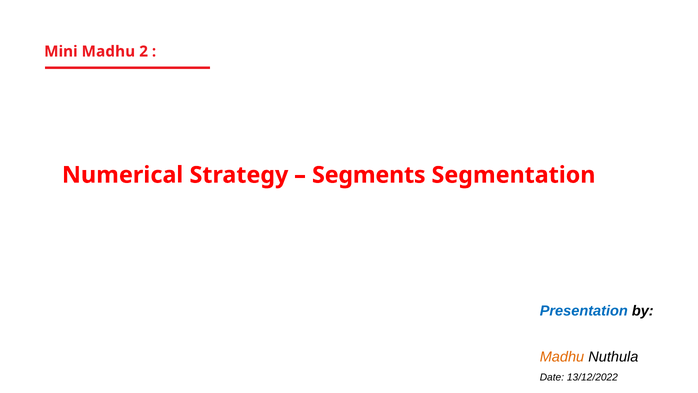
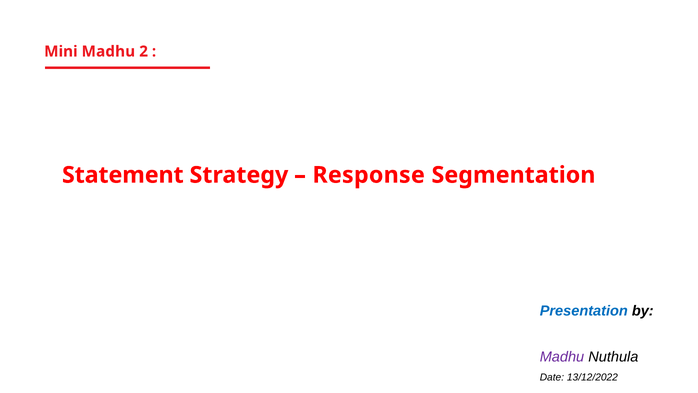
Numerical: Numerical -> Statement (123, 175)
Segments: Segments -> Response (369, 175)
Madhu colour: orange -> purple (562, 357)
